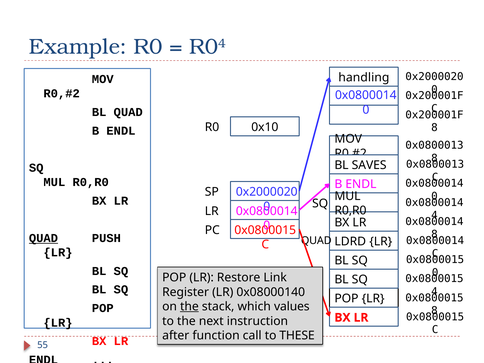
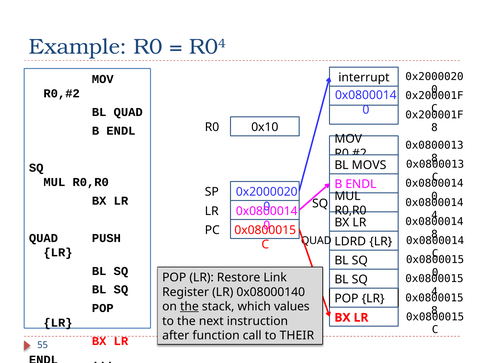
handling: handling -> interrupt (364, 78)
SAVES: SAVES -> MOVS (369, 165)
QUAD underline: present -> none (43, 238)
THESE: THESE -> THEIR (297, 336)
